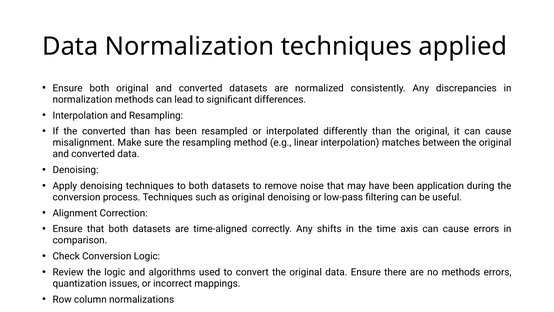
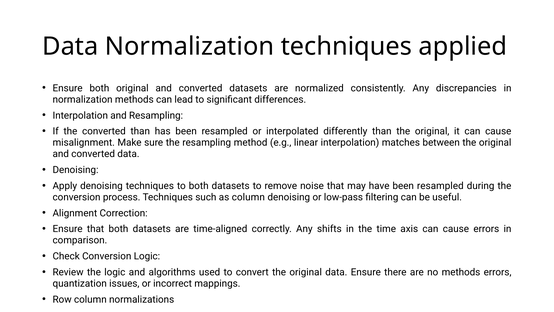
have been application: application -> resampled (440, 186)
as original: original -> column (248, 197)
